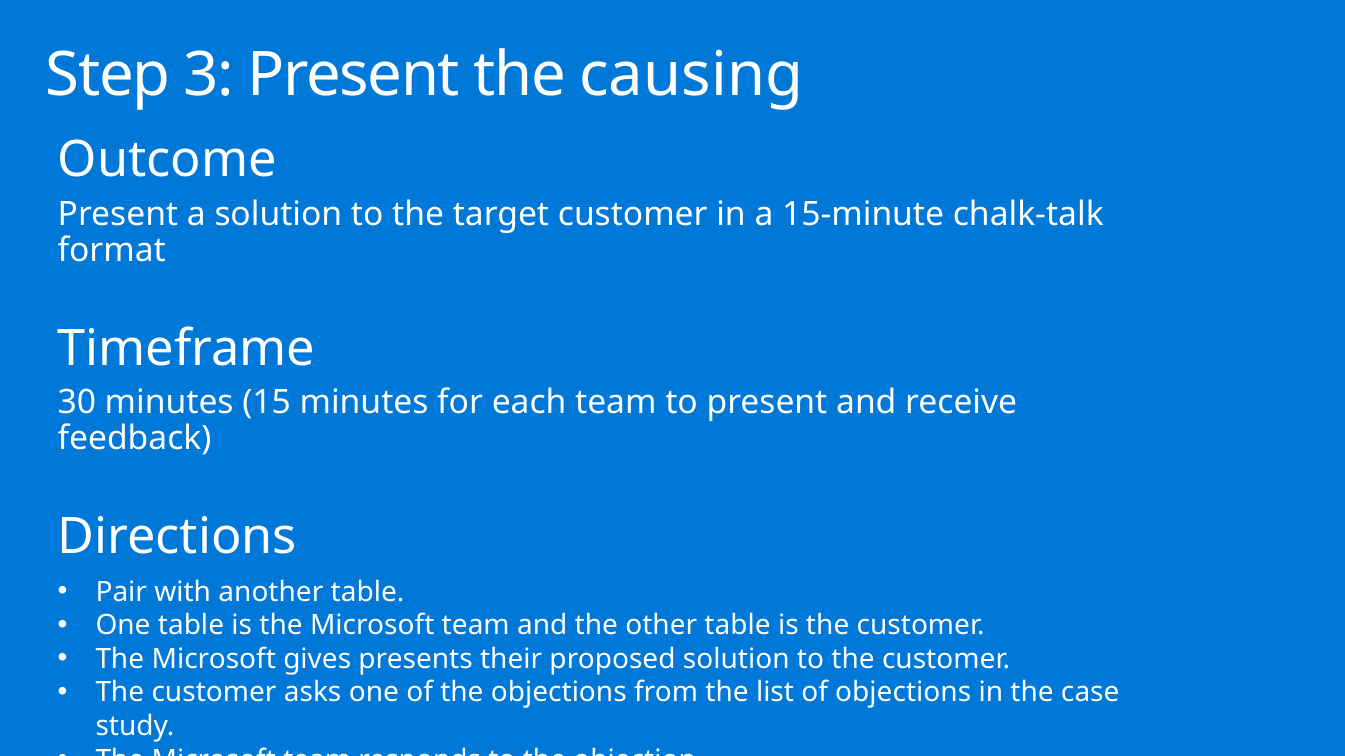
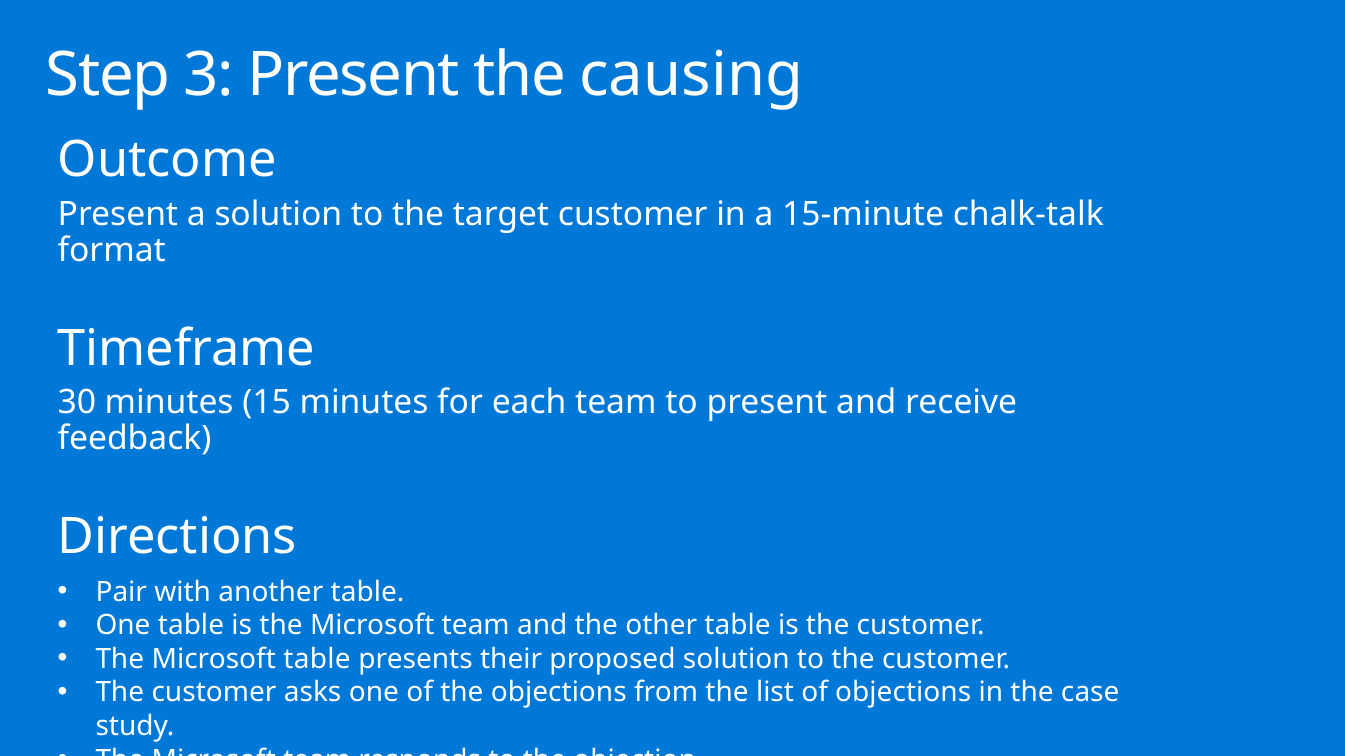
Microsoft gives: gives -> table (317, 660)
